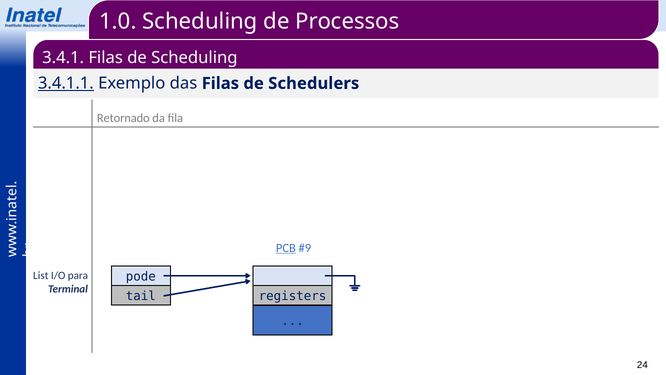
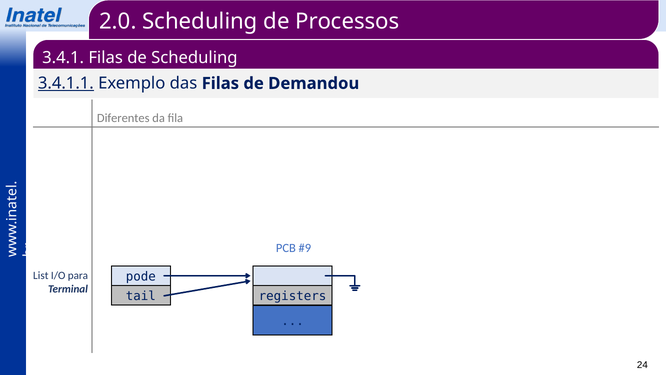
1.0: 1.0 -> 2.0 (118, 21)
Schedulers: Schedulers -> Demandou (314, 83)
Retornado: Retornado -> Diferentes (123, 118)
PCB underline: present -> none (286, 248)
